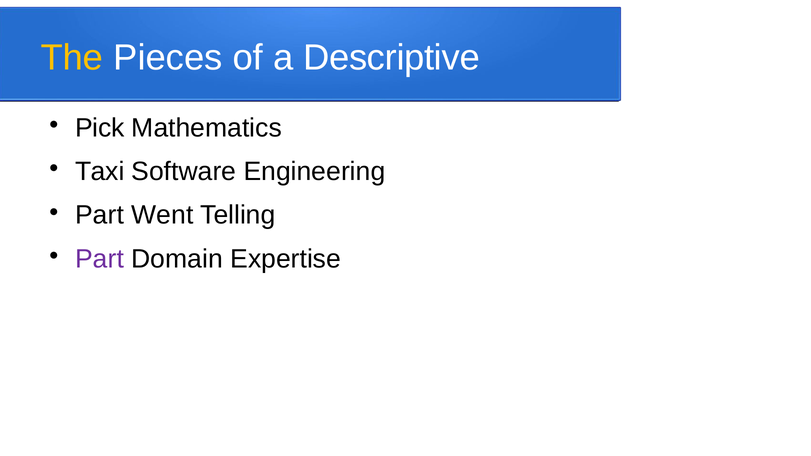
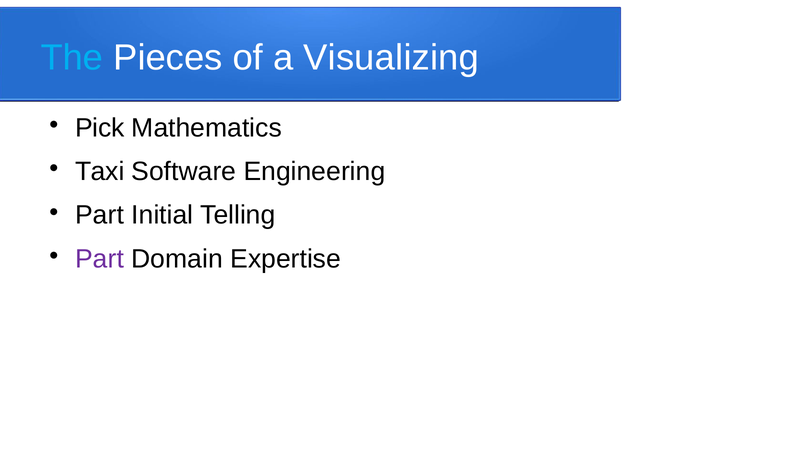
The colour: yellow -> light blue (72, 58)
Descriptive: Descriptive -> Visualizing (391, 58)
Went: Went -> Initial (162, 215)
